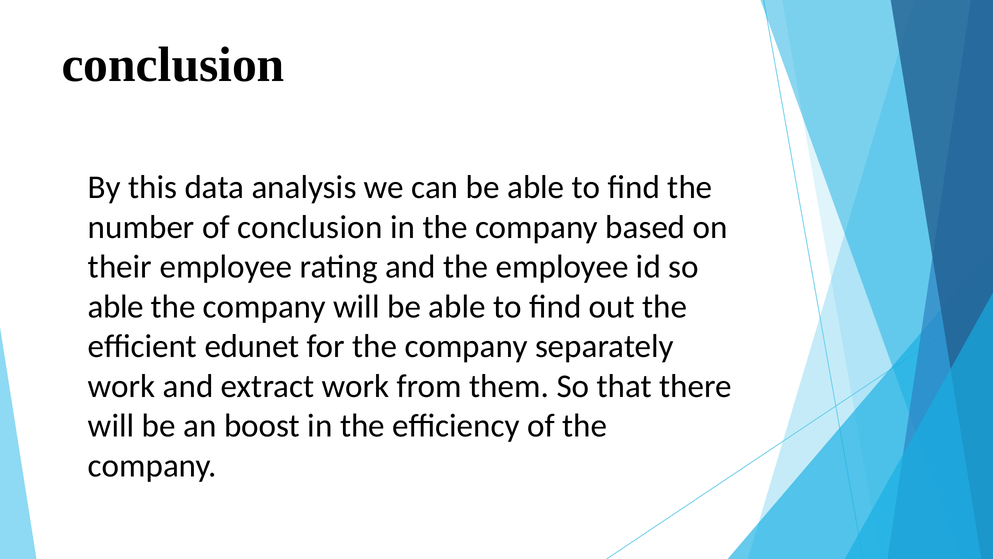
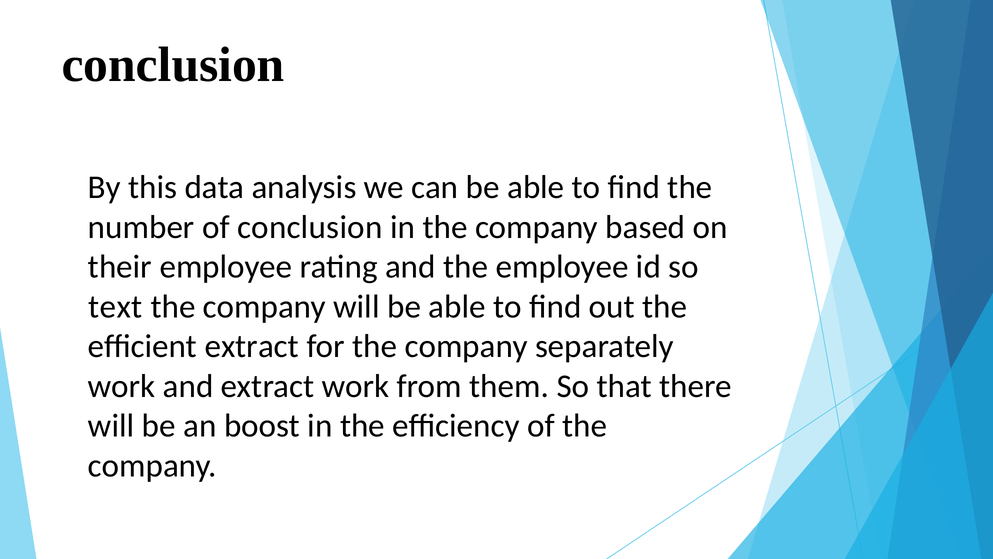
able: able -> text (115, 306)
efficient edunet: edunet -> extract (252, 346)
